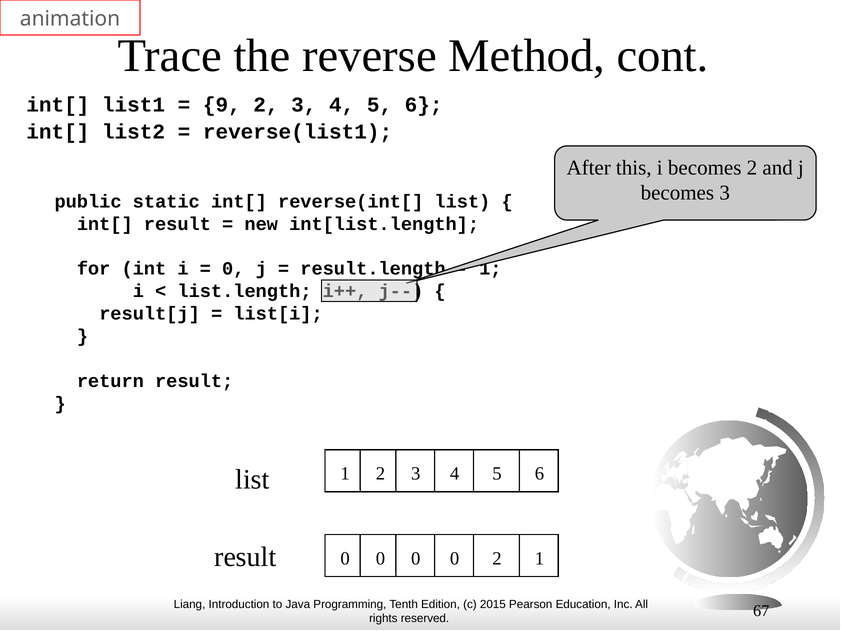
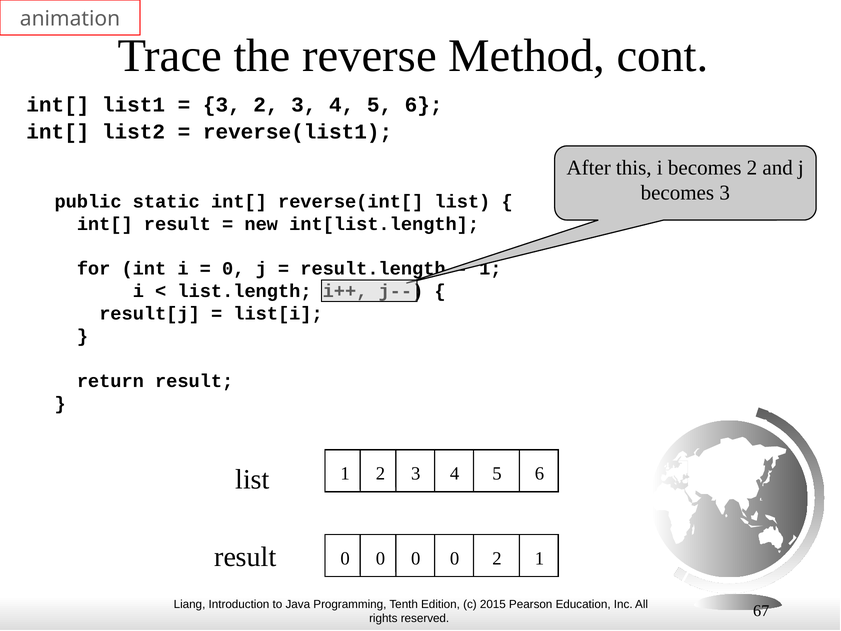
9: 9 -> 3 (222, 105)
